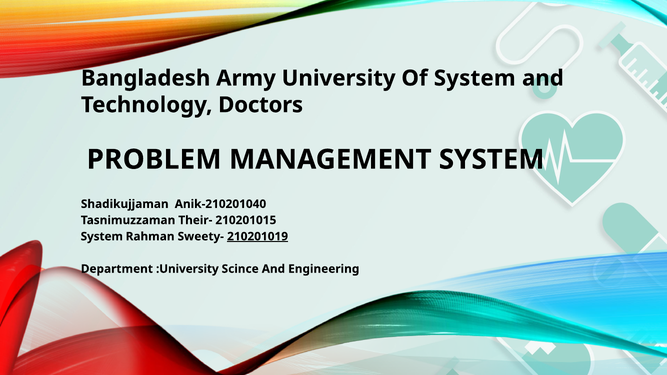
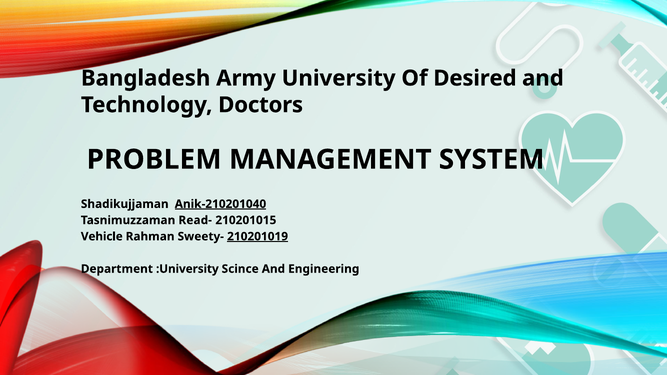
Of System: System -> Desired (475, 78)
Anik-210201040 underline: none -> present (220, 204)
Their-: Their- -> Read- (195, 220)
System: System -> Vehicle (102, 237)
